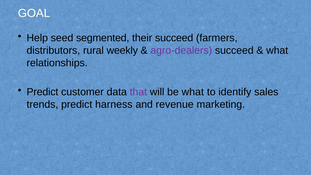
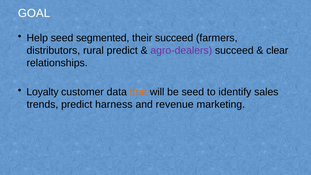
rural weekly: weekly -> predict (122, 51)
what: what -> clear (277, 51)
Predict: Predict -> Loyalty (42, 92)
that colour: purple -> orange (138, 92)
be what: what -> seed (193, 92)
